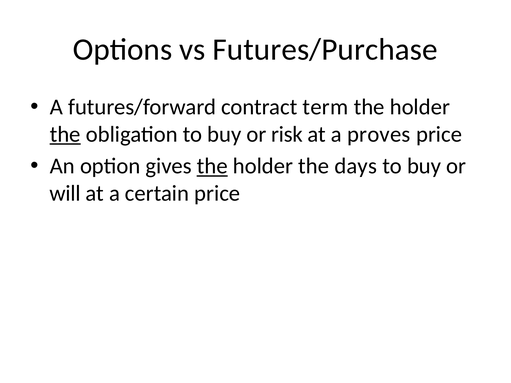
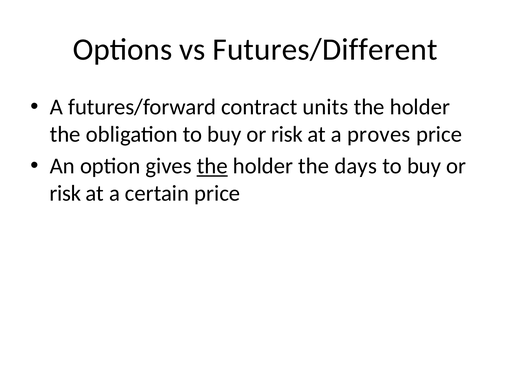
Futures/Purchase: Futures/Purchase -> Futures/Different (325, 49)
term: term -> units (326, 107)
the underline: present -> none (65, 134)
will: will -> risk (65, 194)
